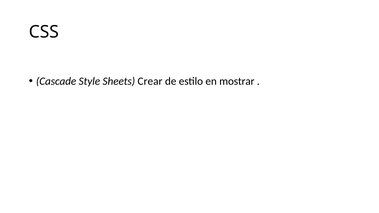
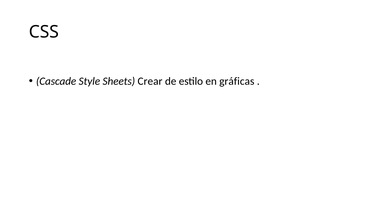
mostrar: mostrar -> gráficas (237, 81)
